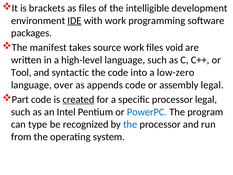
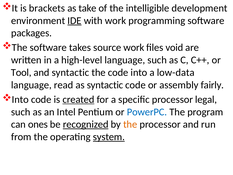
as files: files -> take (87, 8)
The manifest: manifest -> software (48, 48)
low-zero: low-zero -> low-data (176, 72)
over: over -> read (64, 85)
as appends: appends -> syntactic (105, 85)
assembly legal: legal -> fairly (212, 85)
Part: Part -> Into (20, 99)
type: type -> ones (38, 124)
recognized underline: none -> present (86, 124)
the colour: blue -> orange (130, 124)
system underline: none -> present (109, 137)
